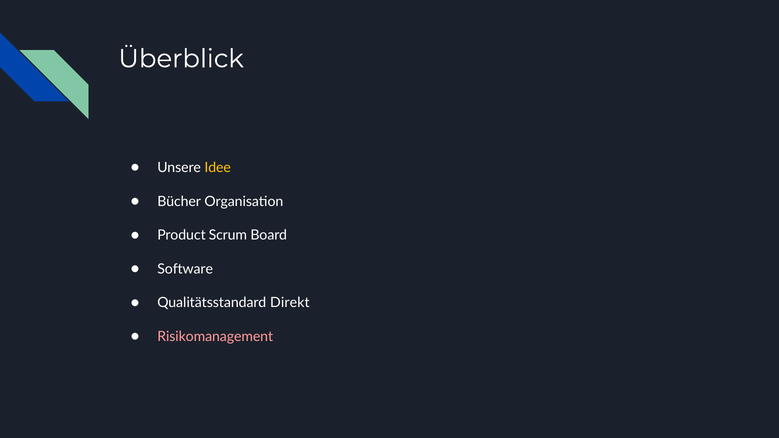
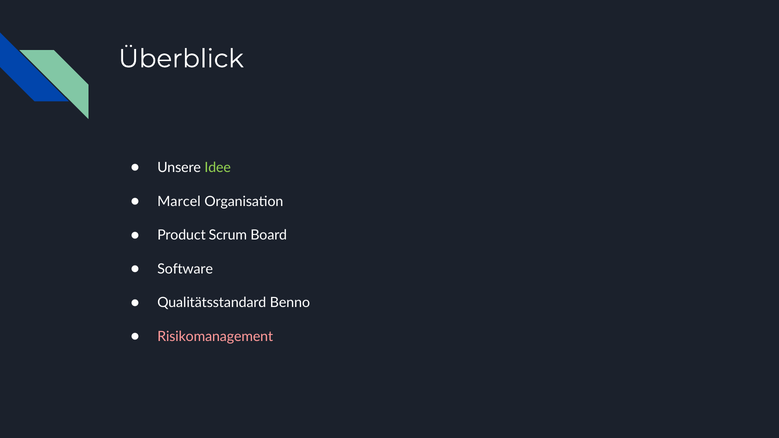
Idee colour: yellow -> light green (218, 168)
Bücher: Bücher -> Marcel (179, 201)
Direkt: Direkt -> Benno (290, 303)
